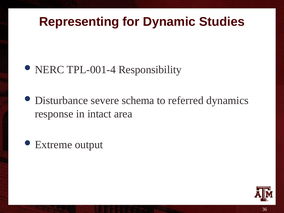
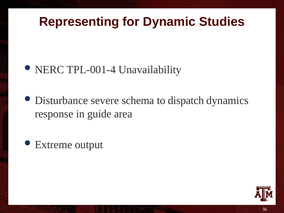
Responsibility: Responsibility -> Unavailability (150, 70)
referred: referred -> dispatch (186, 101)
intact: intact -> guide (99, 114)
